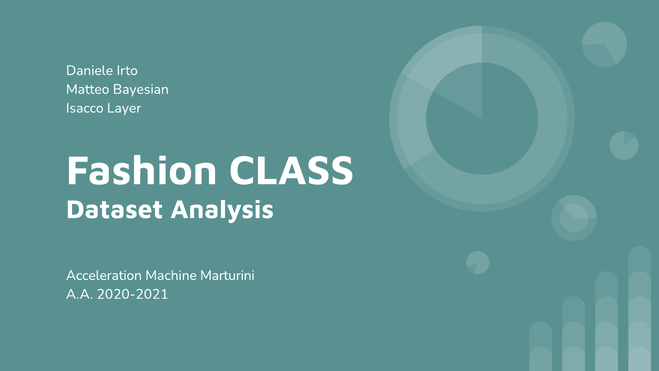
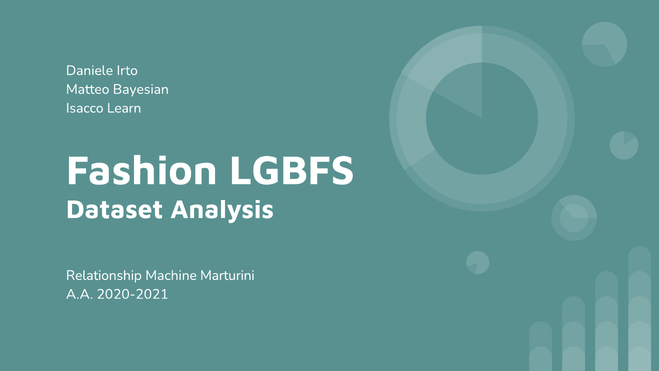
Layer: Layer -> Learn (124, 108)
CLASS: CLASS -> LGBFS (292, 170)
Acceleration: Acceleration -> Relationship (104, 275)
